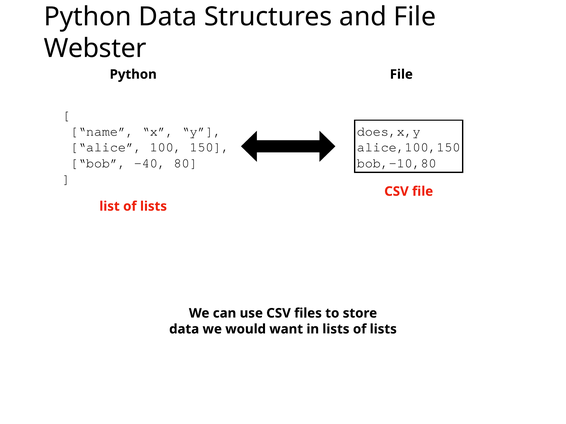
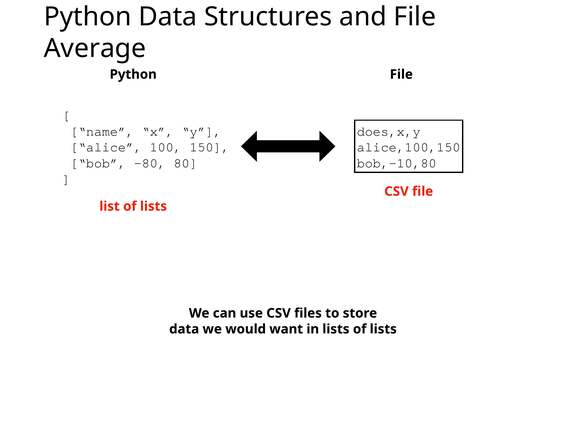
Webster: Webster -> Average (95, 48)
-40: -40 -> -80 (150, 163)
